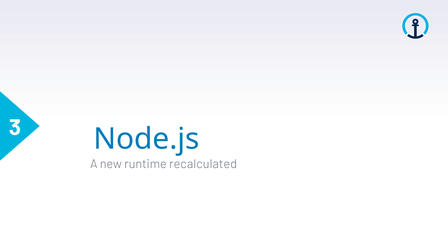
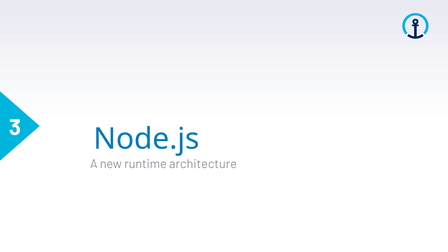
recalculated: recalculated -> architecture (203, 164)
